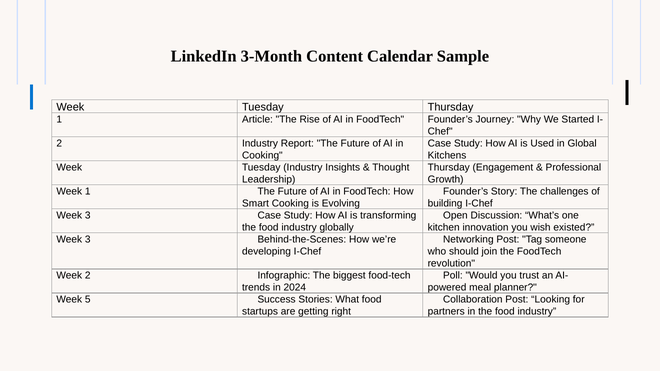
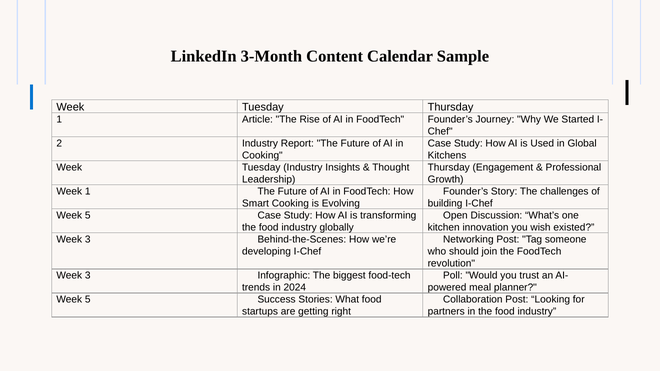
3: 3 -> 5 (88, 216)
2: 2 -> 3 (88, 276)
